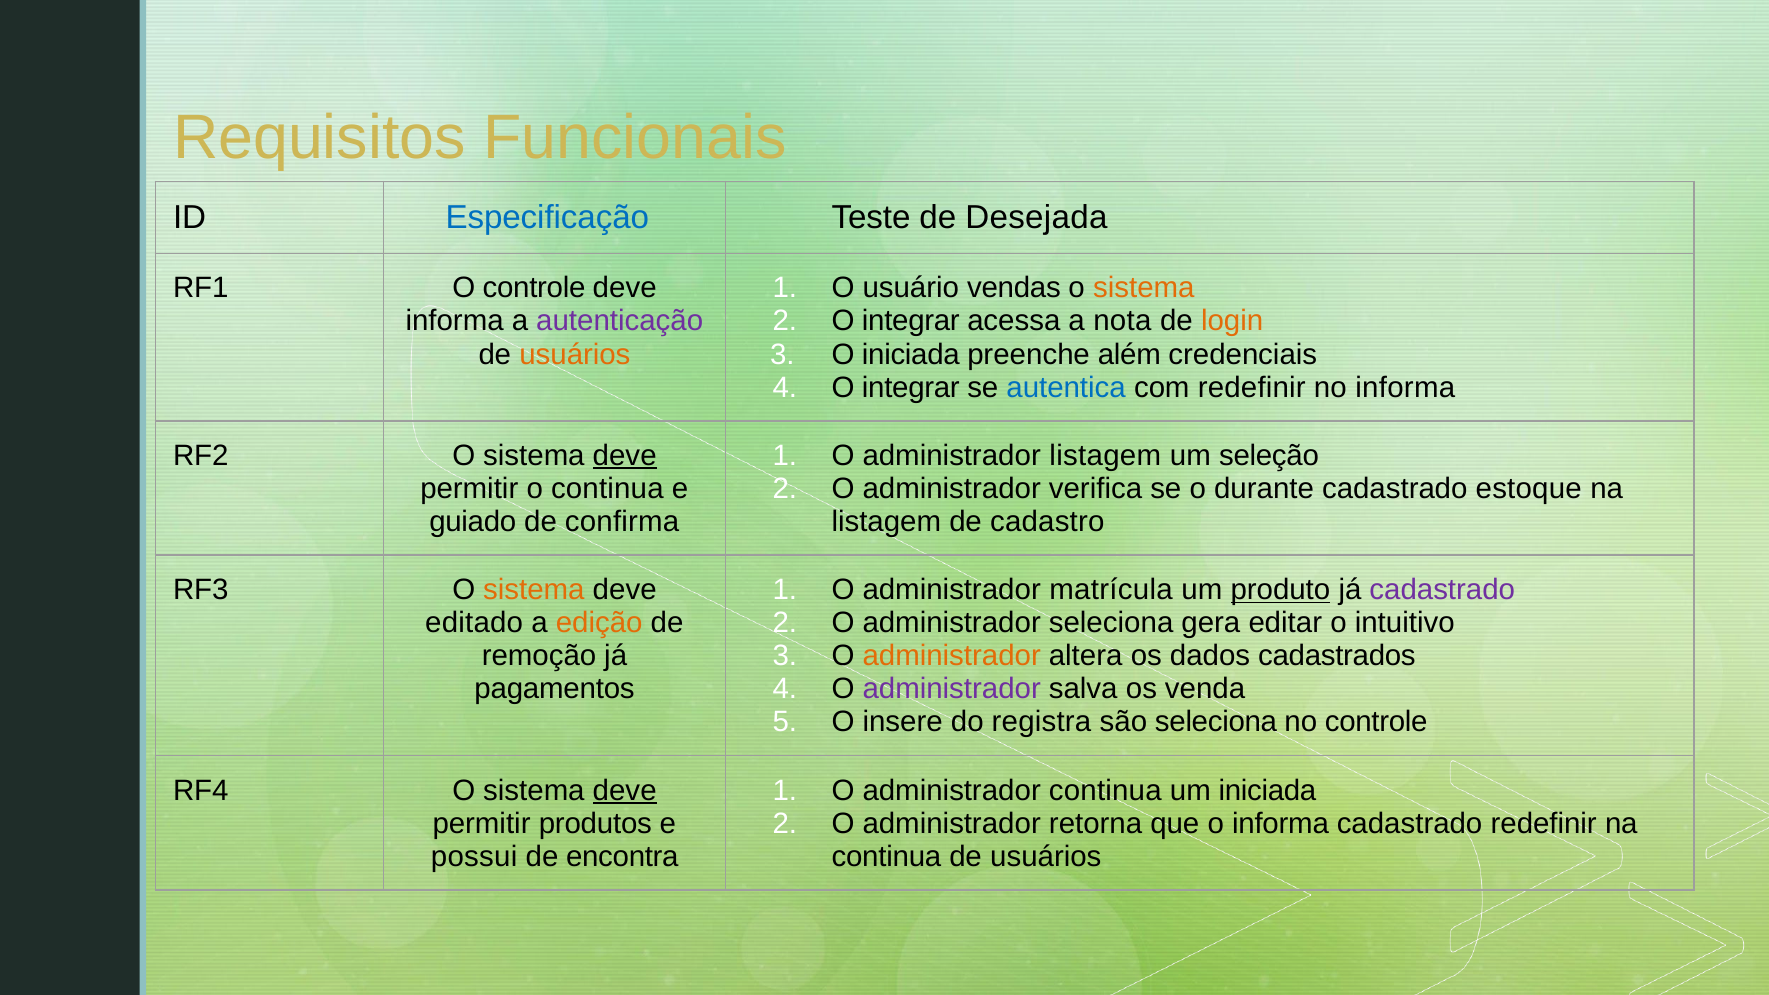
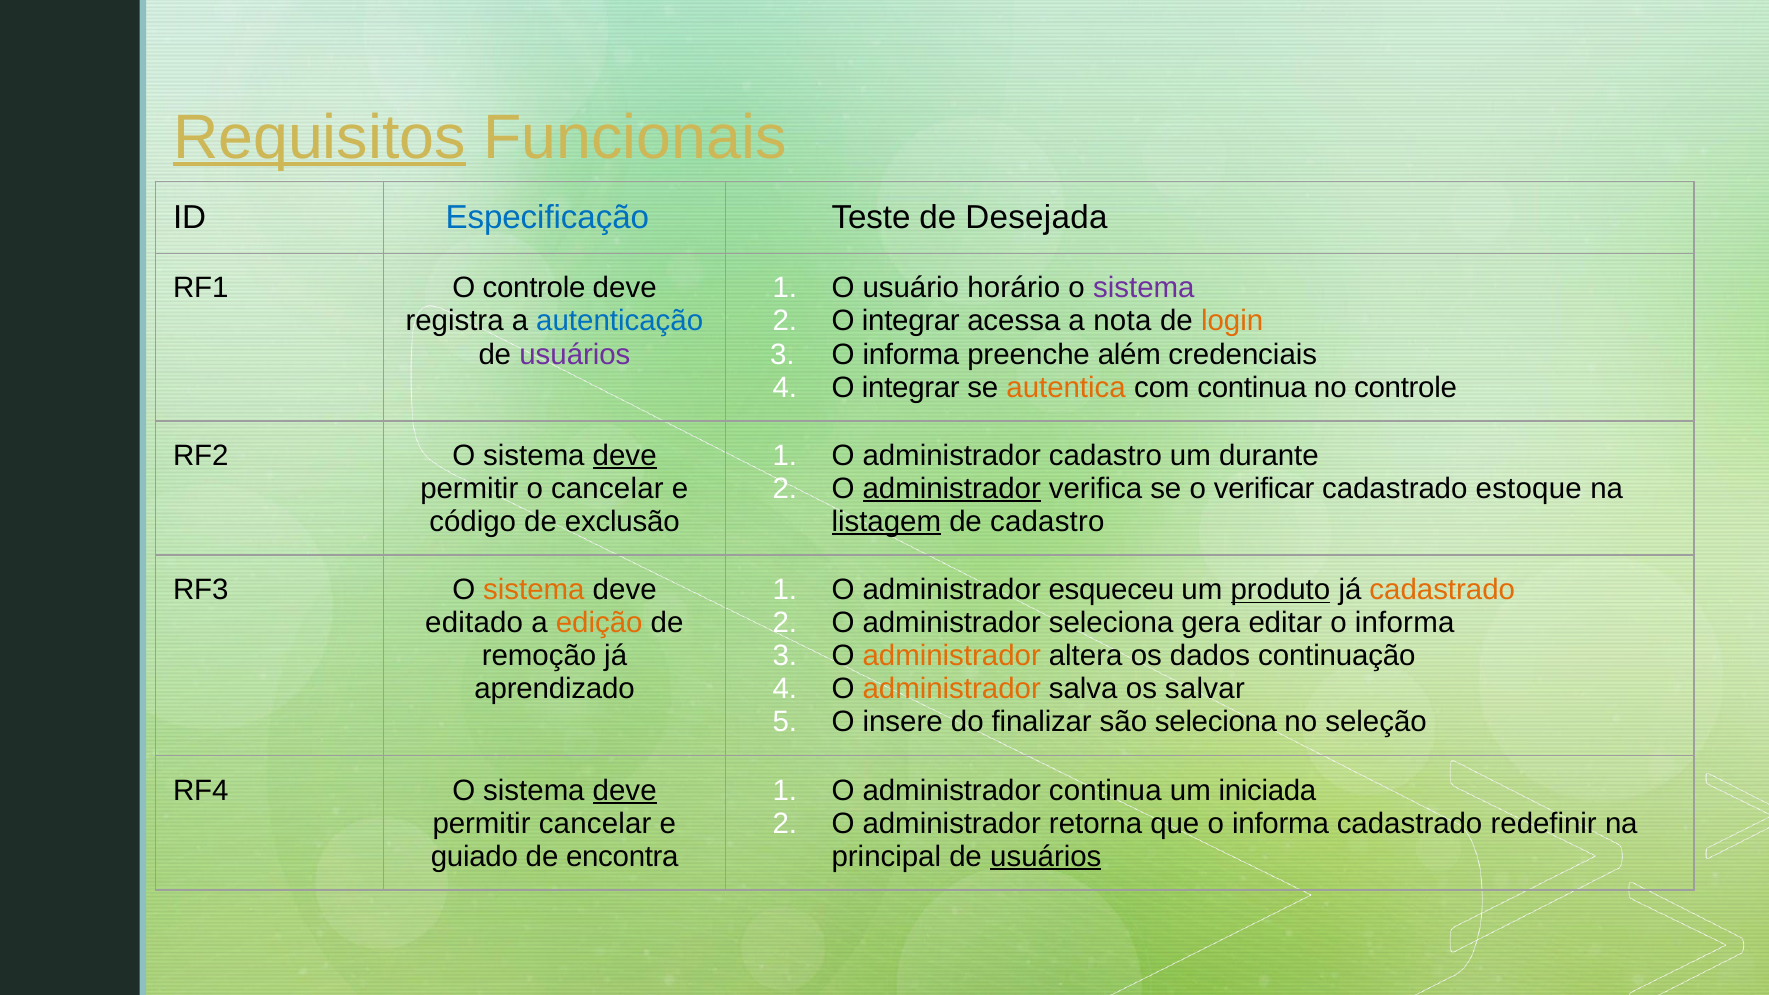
Requisitos underline: none -> present (319, 137)
vendas: vendas -> horário (1014, 288)
sistema colour: orange -> purple (1144, 288)
informa: informa -> registra (455, 321)
autenticação colour: purple -> blue (620, 321)
usuários colour: orange -> purple (575, 354)
iniciada: iniciada -> informa (911, 354)
autentica colour: blue -> orange (1066, 387)
com redefinir: redefinir -> continua (1252, 387)
no informa: informa -> controle (1406, 387)
administrador listagem: listagem -> cadastro (1105, 456)
seleção: seleção -> durante (1269, 456)
o continua: continua -> cancelar (607, 489)
administrador underline: none -> present (952, 489)
durante: durante -> verificar (1264, 489)
guiado: guiado -> código (473, 522)
confirma: confirma -> exclusão (622, 522)
listagem underline: none -> present (886, 522)
matrícula: matrícula -> esqueceu (1111, 590)
cadastrado colour: purple -> orange (1442, 590)
editar o intuitivo: intuitivo -> informa (1405, 623)
cadastrados: cadastrados -> continuação (1337, 656)
pagamentos: pagamentos -> aprendizado (555, 689)
administrador colour: purple -> orange (952, 689)
venda: venda -> salvar (1205, 689)
registra: registra -> finalizar (1042, 722)
no controle: controle -> seleção (1376, 722)
permitir produtos: produtos -> cancelar (595, 823)
possui: possui -> guiado (474, 856)
continua: continua -> principal (886, 856)
usuários underline: none -> present (1046, 856)
